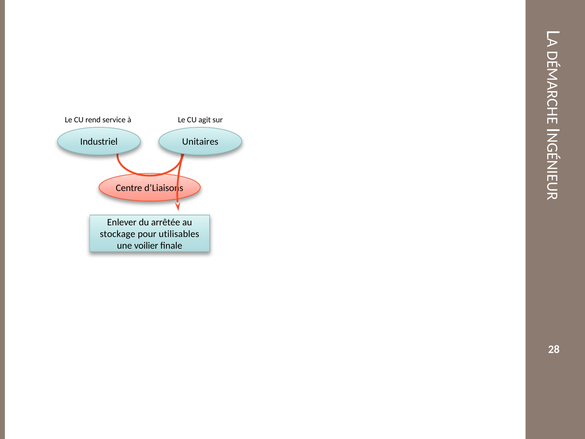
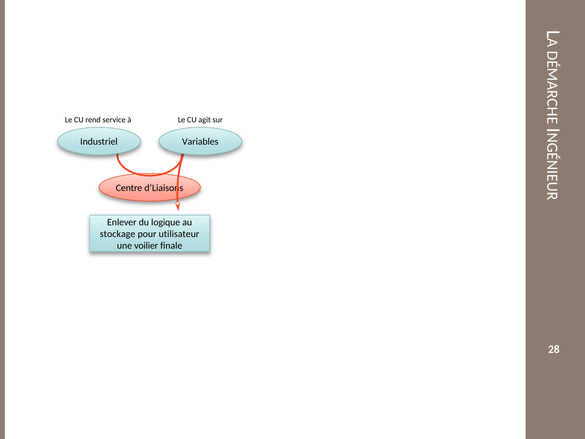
Unitaires: Unitaires -> Variables (200, 142)
arrêtée: arrêtée -> logique (166, 222)
utilisables: utilisables -> utilisateur (179, 234)
